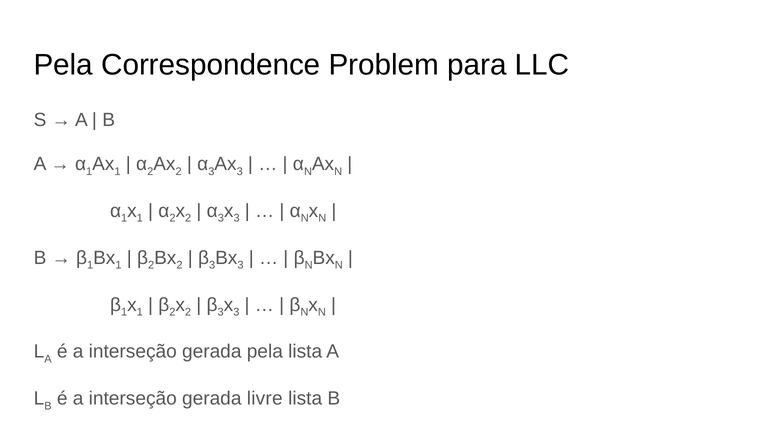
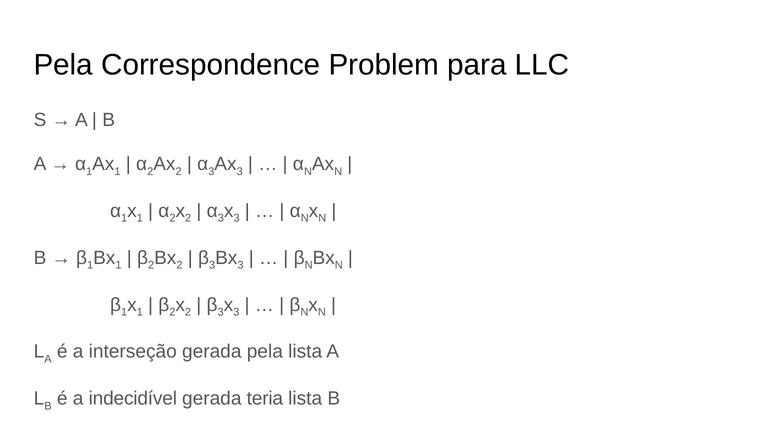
B é a interseção: interseção -> indecidível (133, 398)
livre: livre -> teria (265, 398)
